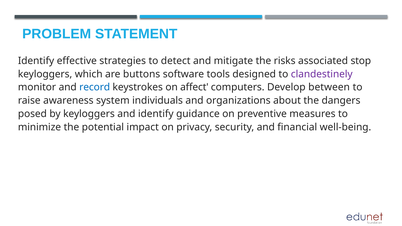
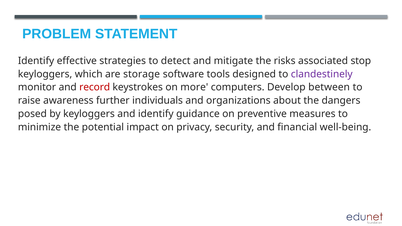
buttons: buttons -> storage (142, 74)
record colour: blue -> red (95, 87)
affect: affect -> more (194, 87)
system: system -> further (113, 101)
